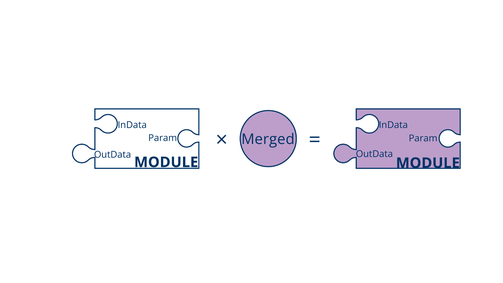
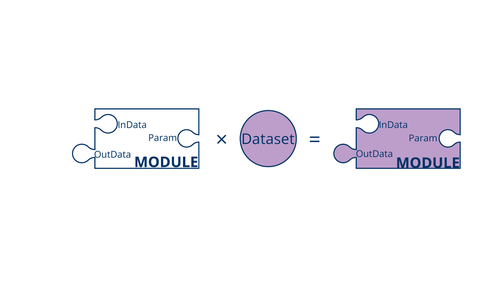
Merged: Merged -> Dataset (268, 139)
